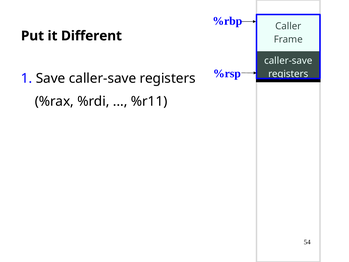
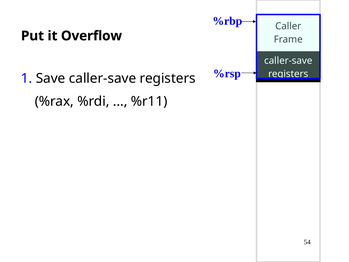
Different: Different -> Overflow (91, 36)
